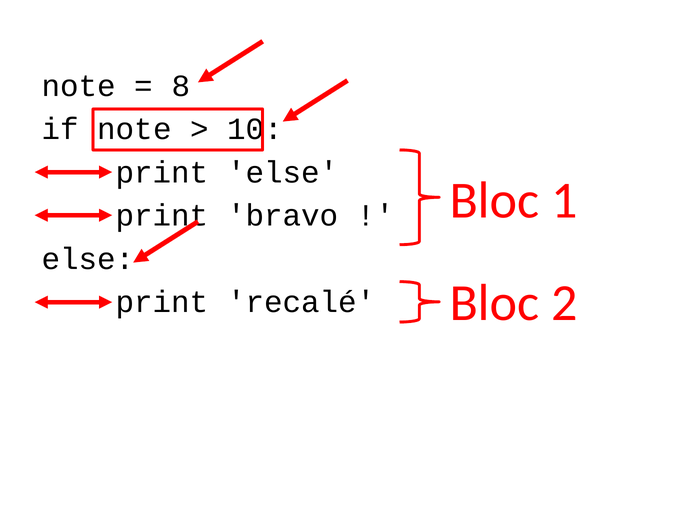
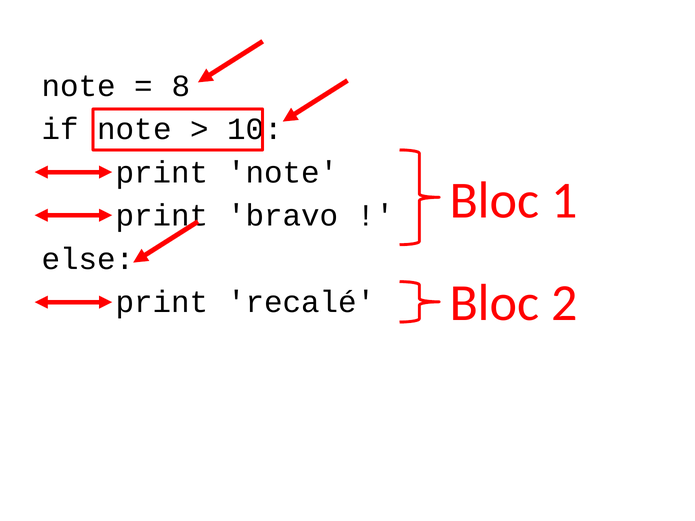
print else: else -> note (283, 173)
